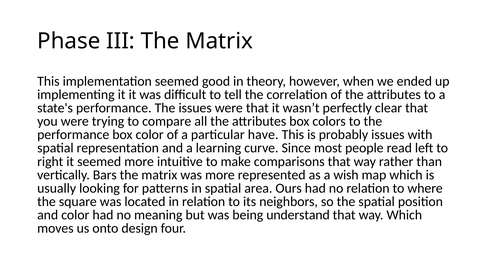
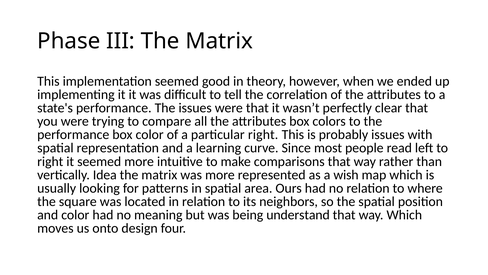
particular have: have -> right (263, 134)
Bars: Bars -> Idea (105, 175)
